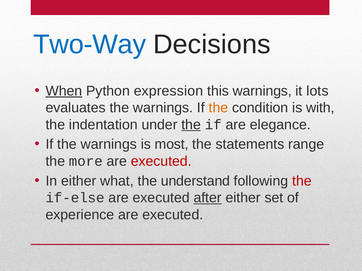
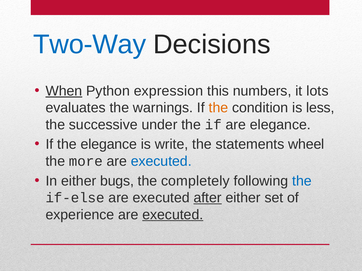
this warnings: warnings -> numbers (262, 91)
with: with -> less (320, 108)
indentation: indentation -> successive (103, 125)
the underline: present -> none (191, 125)
If the warnings: warnings -> elegance (109, 145)
most: most -> write (172, 145)
range: range -> wheel (306, 145)
executed colour: red -> blue (161, 162)
what: what -> bugs (117, 181)
understand: understand -> completely (195, 181)
the colour: red -> blue (302, 181)
executed underline: none -> present (173, 215)
